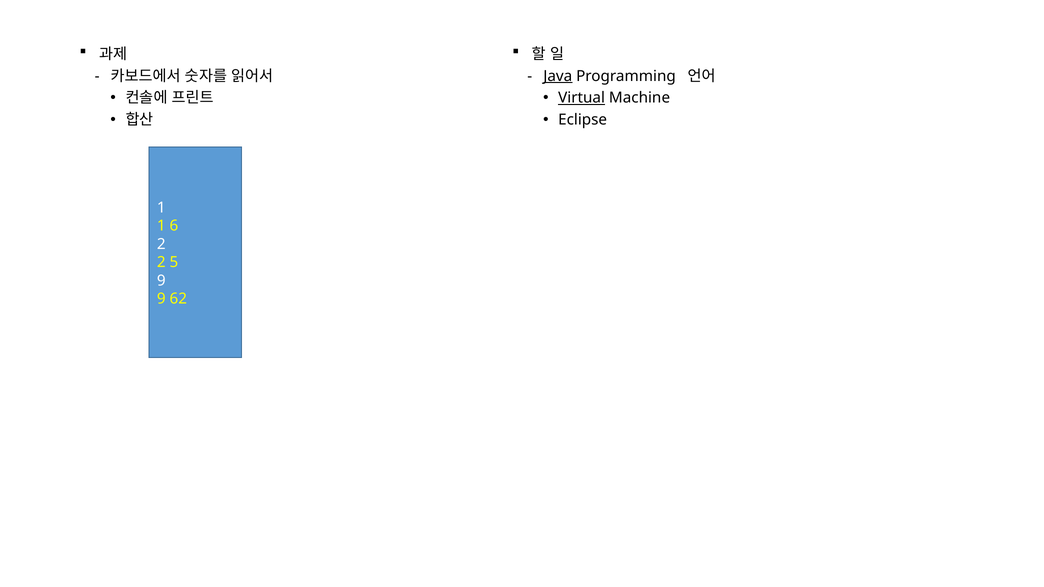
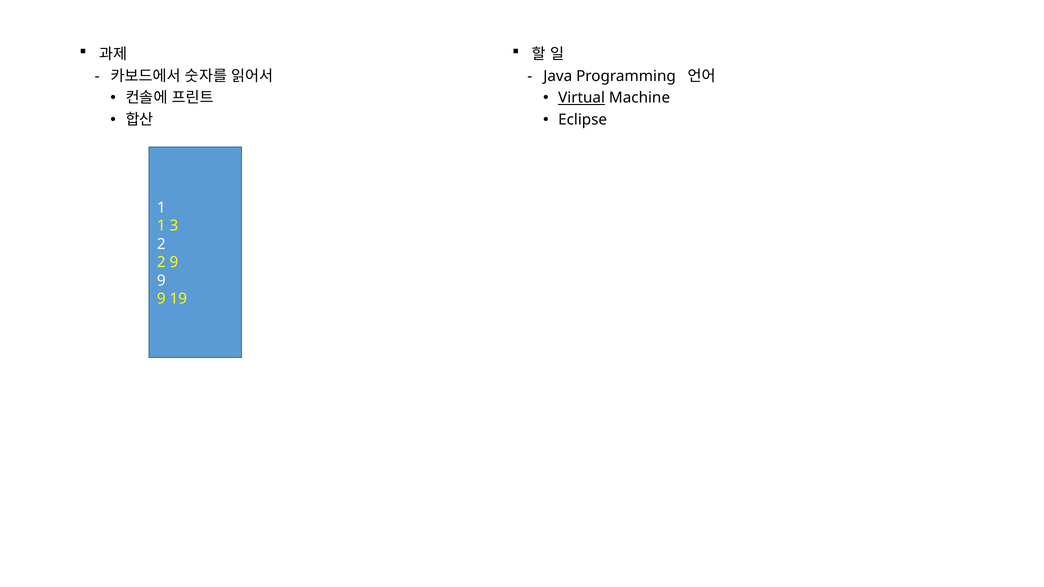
Java underline: present -> none (558, 76)
6: 6 -> 3 (174, 226)
2 5: 5 -> 9 (174, 262)
62: 62 -> 19 (178, 299)
